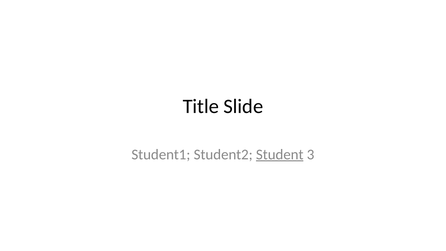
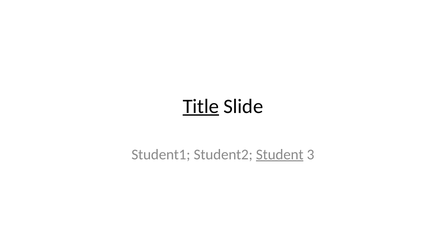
Title underline: none -> present (201, 106)
